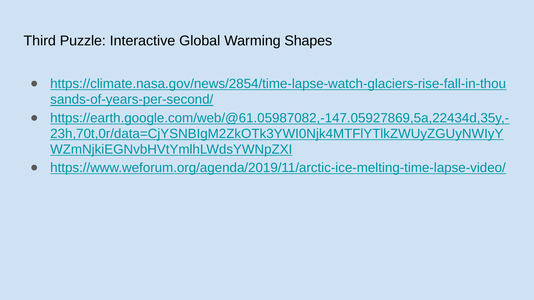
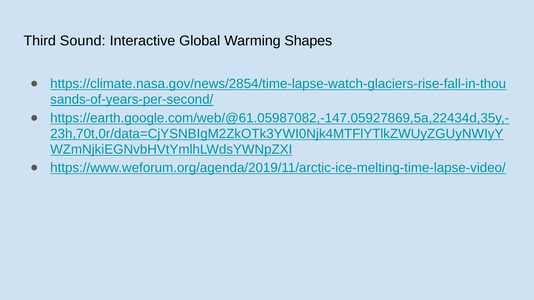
Puzzle: Puzzle -> Sound (83, 41)
